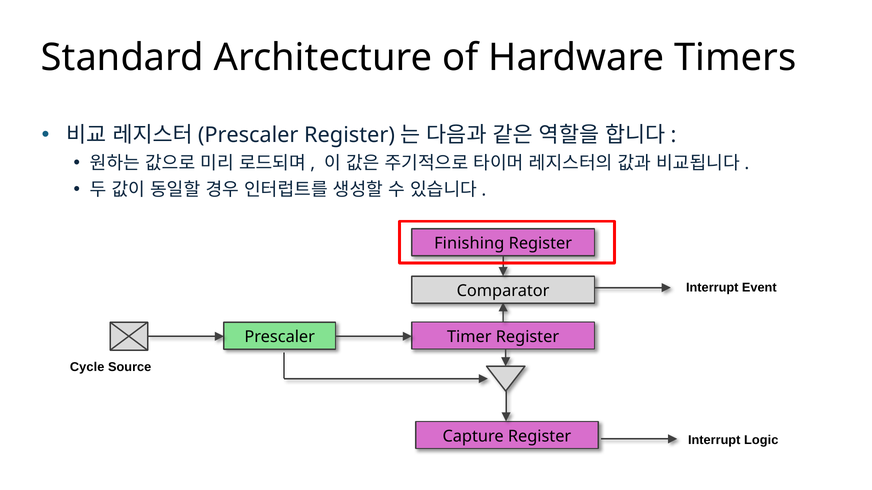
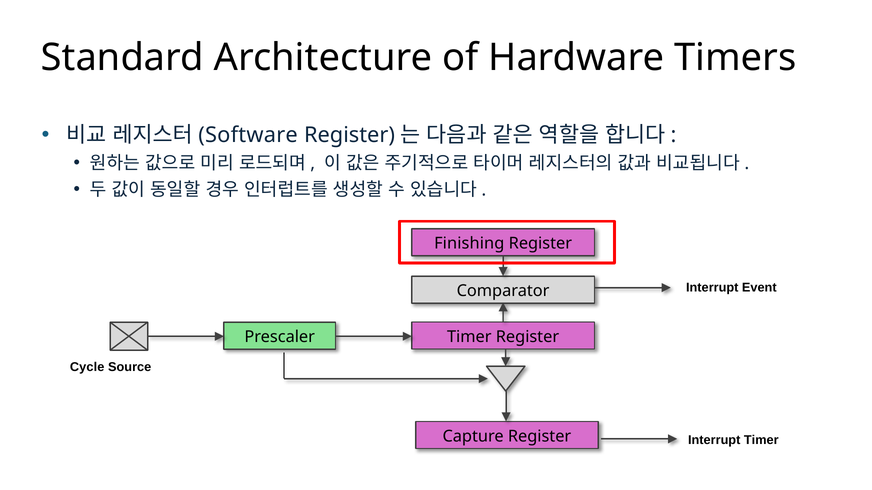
Prescaler: Prescaler -> Software (248, 135)
Interrupt Logic: Logic -> Timer (761, 440)
